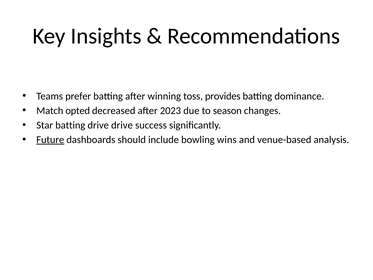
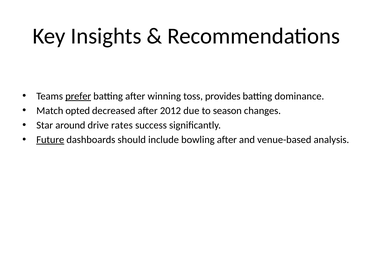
prefer underline: none -> present (78, 96)
2023: 2023 -> 2012 (170, 111)
Star batting: batting -> around (70, 125)
drive drive: drive -> rates (122, 125)
bowling wins: wins -> after (227, 140)
